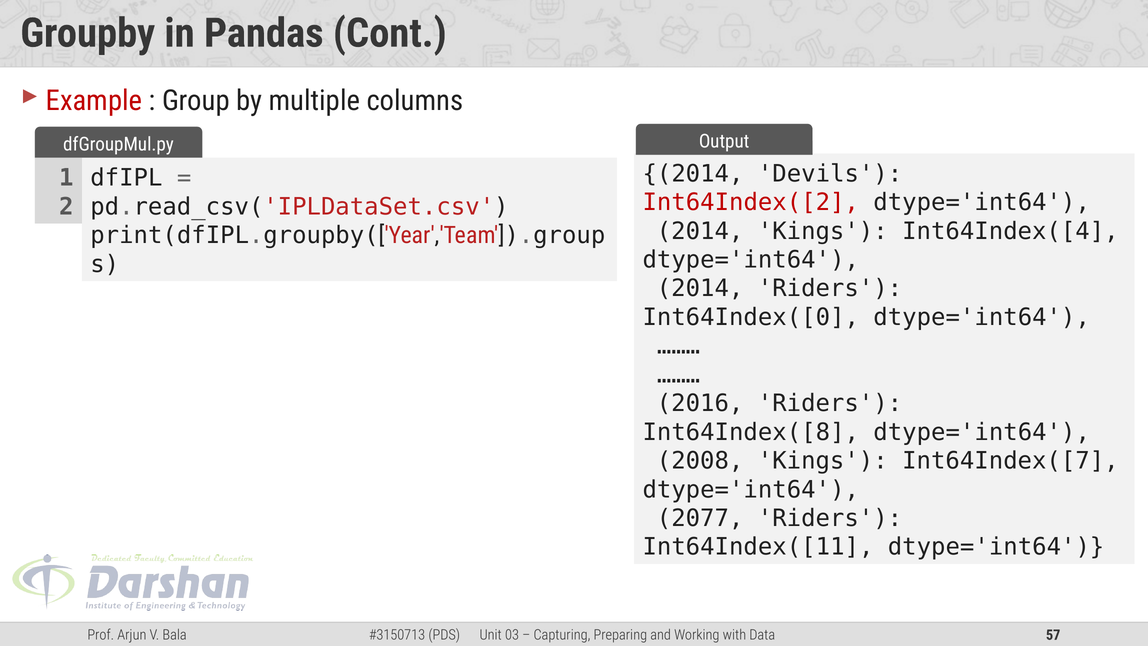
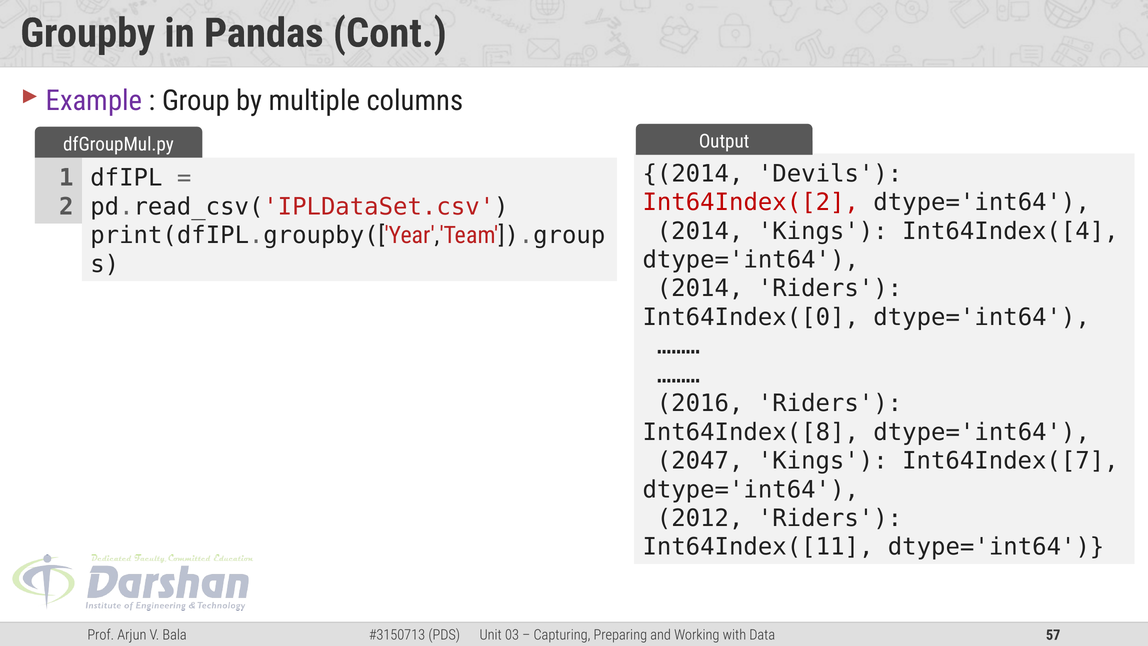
Example colour: red -> purple (94, 101)
2008: 2008 -> 2047 (700, 461)
2077: 2077 -> 2012 (700, 518)
